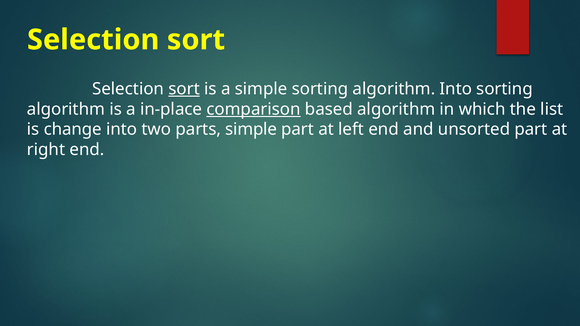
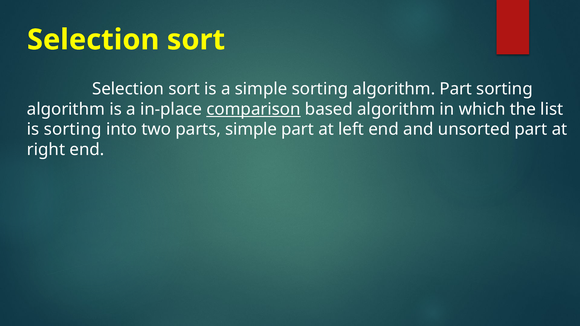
sort underline: present -> none (184, 89)
algorithm Into: Into -> Part (456, 89)
is change: change -> sorting (73, 130)
